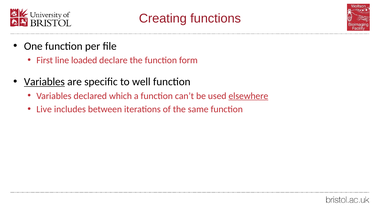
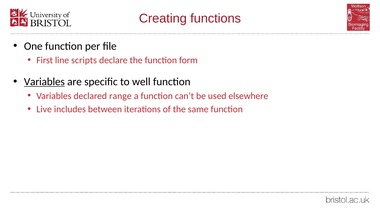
loaded: loaded -> scripts (84, 60)
which: which -> range (120, 96)
elsewhere underline: present -> none (248, 96)
